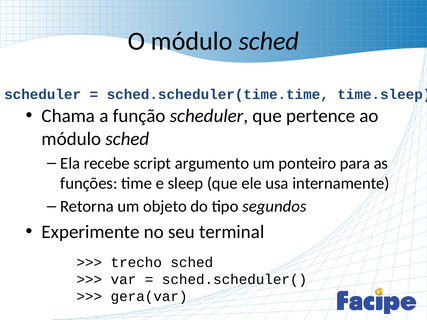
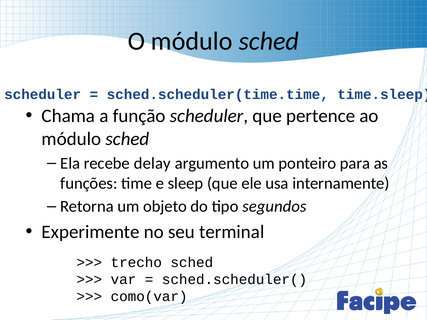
script: script -> delay (152, 163)
gera(var: gera(var -> como(var (149, 297)
